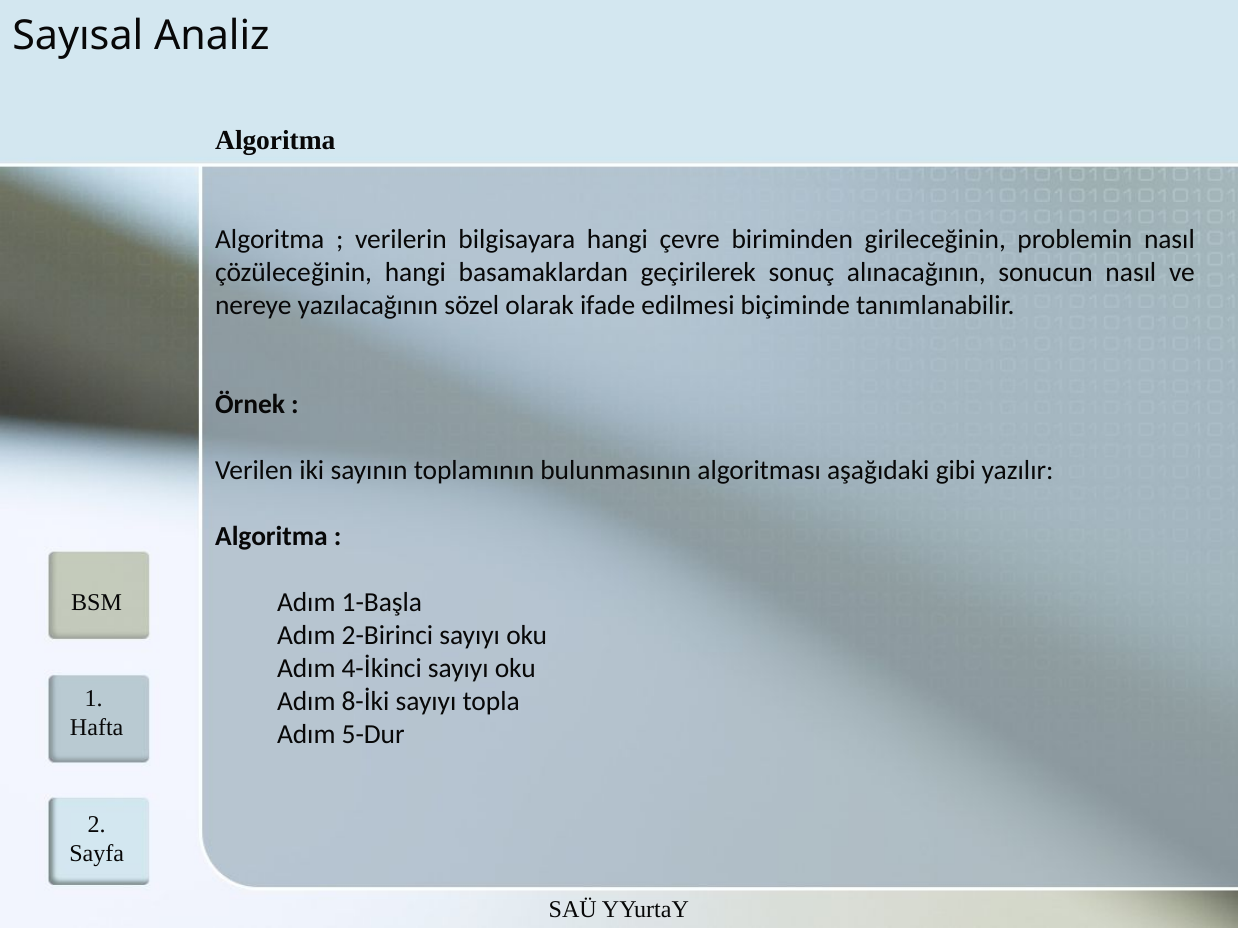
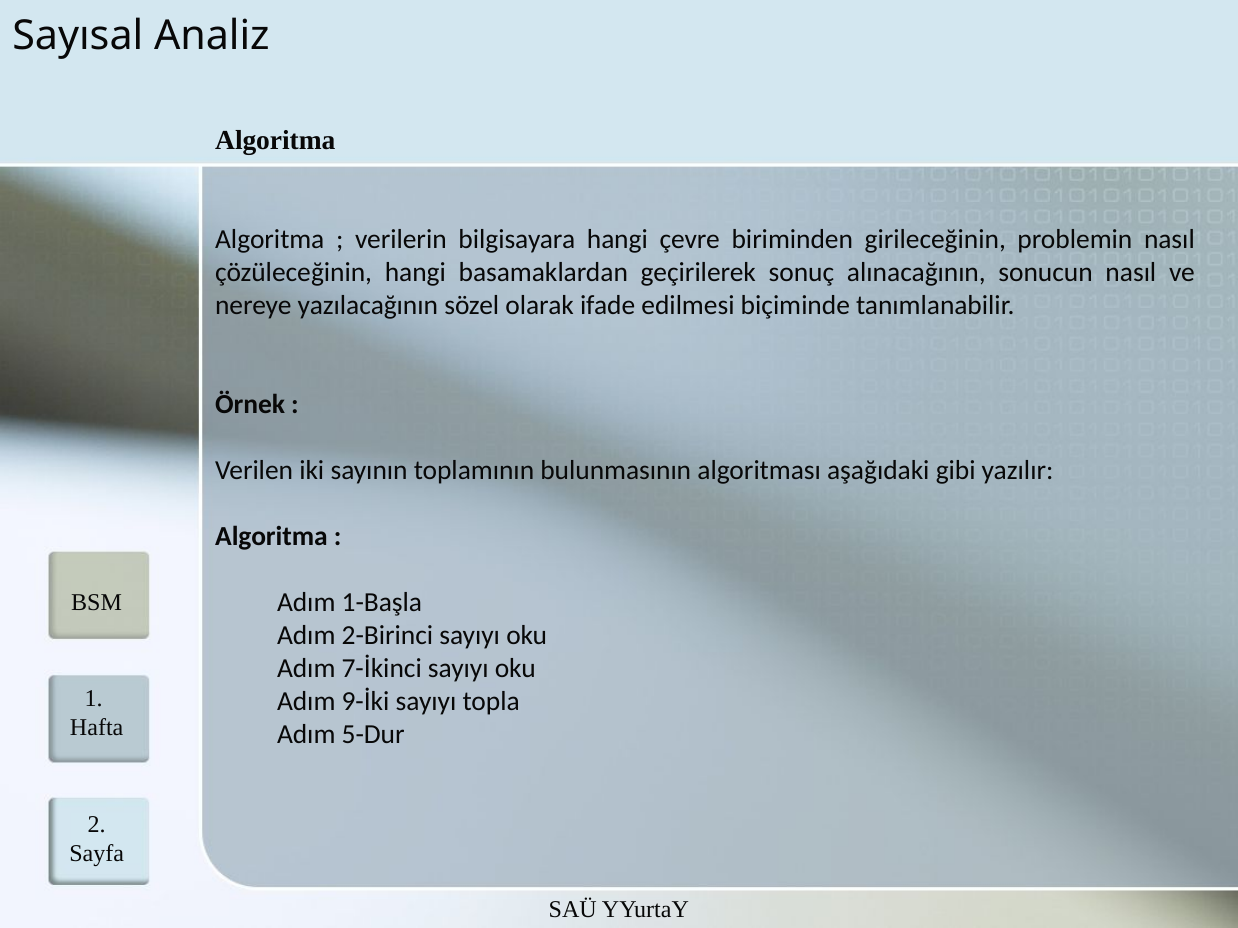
4-İkinci: 4-İkinci -> 7-İkinci (382, 669)
8-İki: 8-İki -> 9-İki (366, 702)
